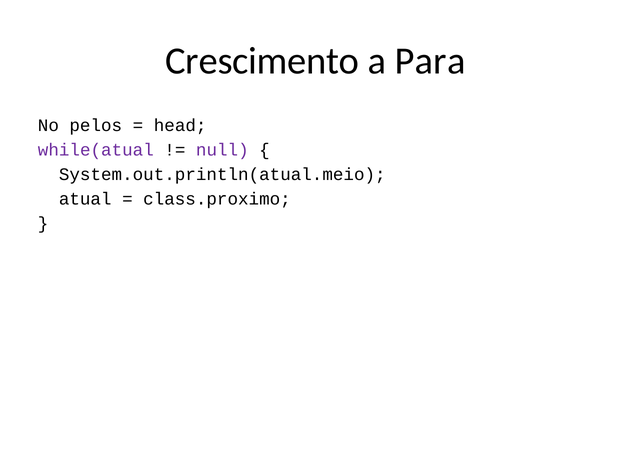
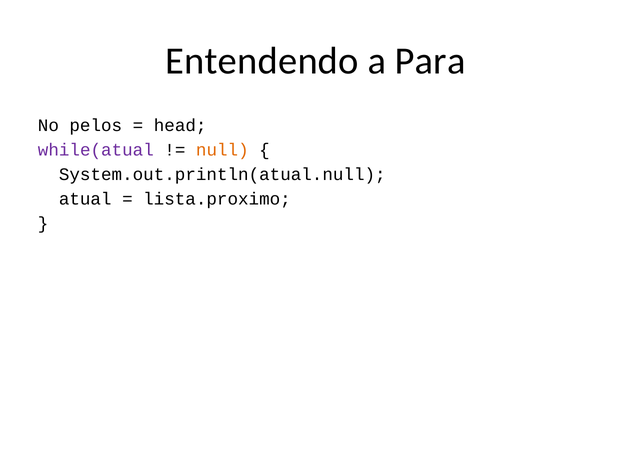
Crescimento: Crescimento -> Entendendo (262, 61)
null colour: purple -> orange (222, 150)
System.out.println(atual.meio: System.out.println(atual.meio -> System.out.println(atual.null (222, 174)
class.proximo: class.proximo -> lista.proximo (217, 199)
